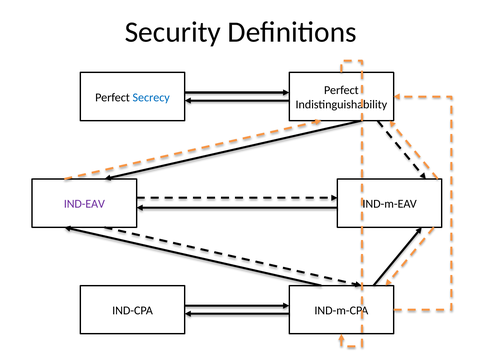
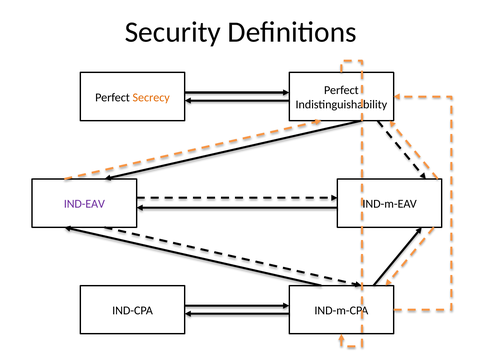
Secrecy colour: blue -> orange (151, 97)
